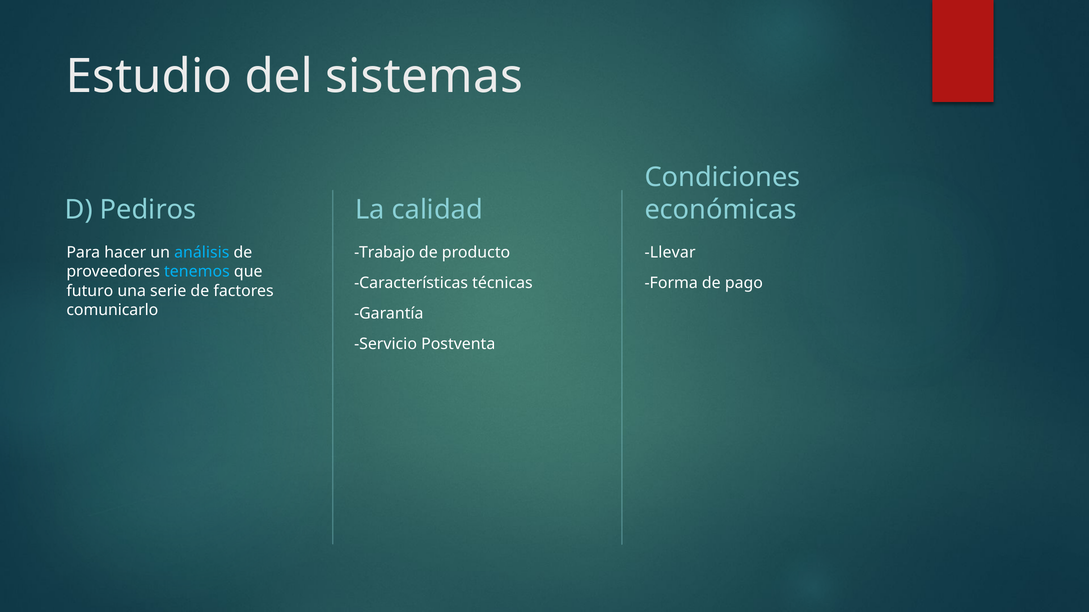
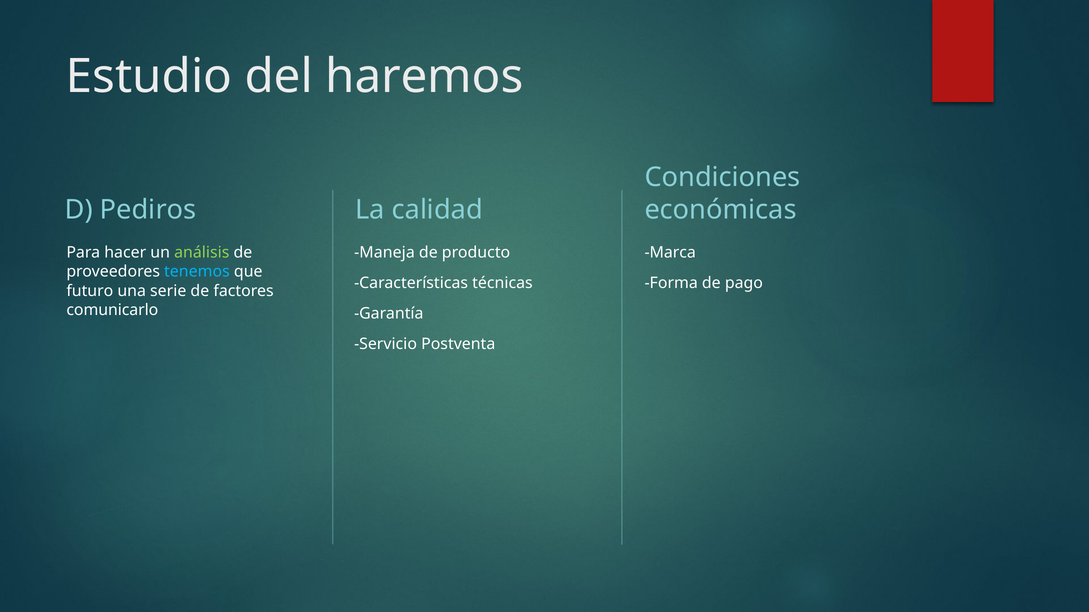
sistemas: sistemas -> haremos (424, 76)
análisis colour: light blue -> light green (202, 253)
Trabajo: Trabajo -> Maneja (384, 253)
Llevar: Llevar -> Marca (670, 253)
